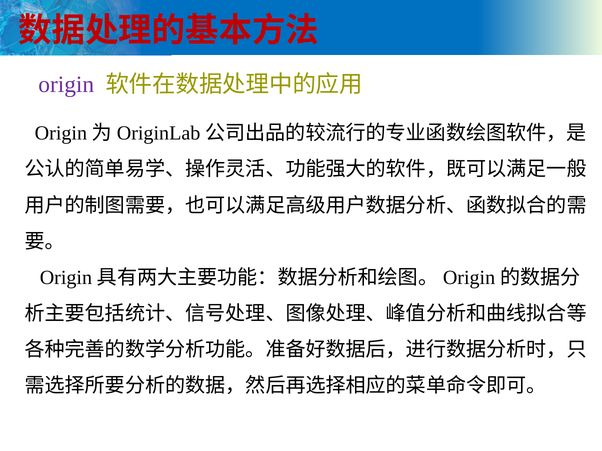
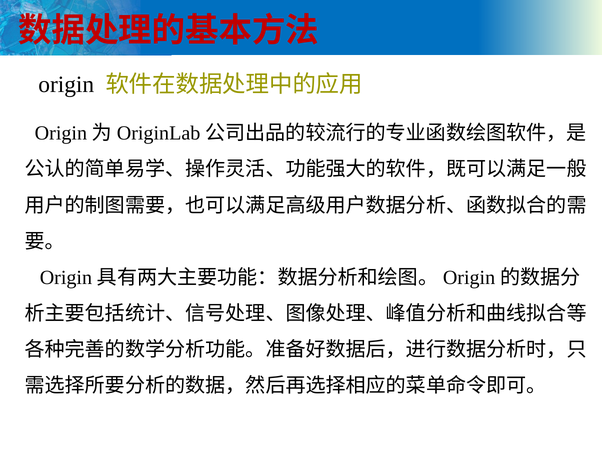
origin colour: purple -> black (66, 84)
